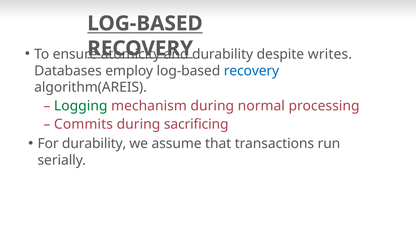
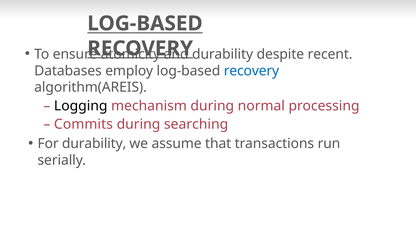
writes: writes -> recent (330, 54)
Logging colour: green -> black (81, 106)
sacrificing: sacrificing -> searching (196, 124)
